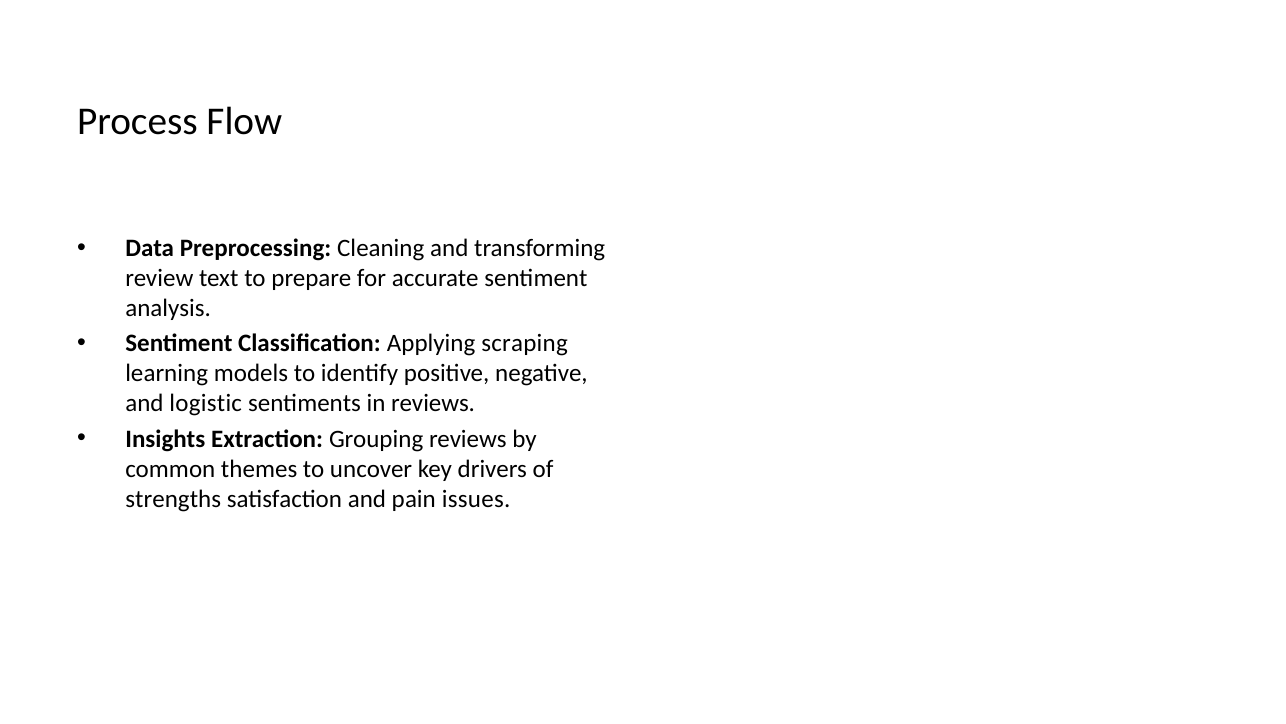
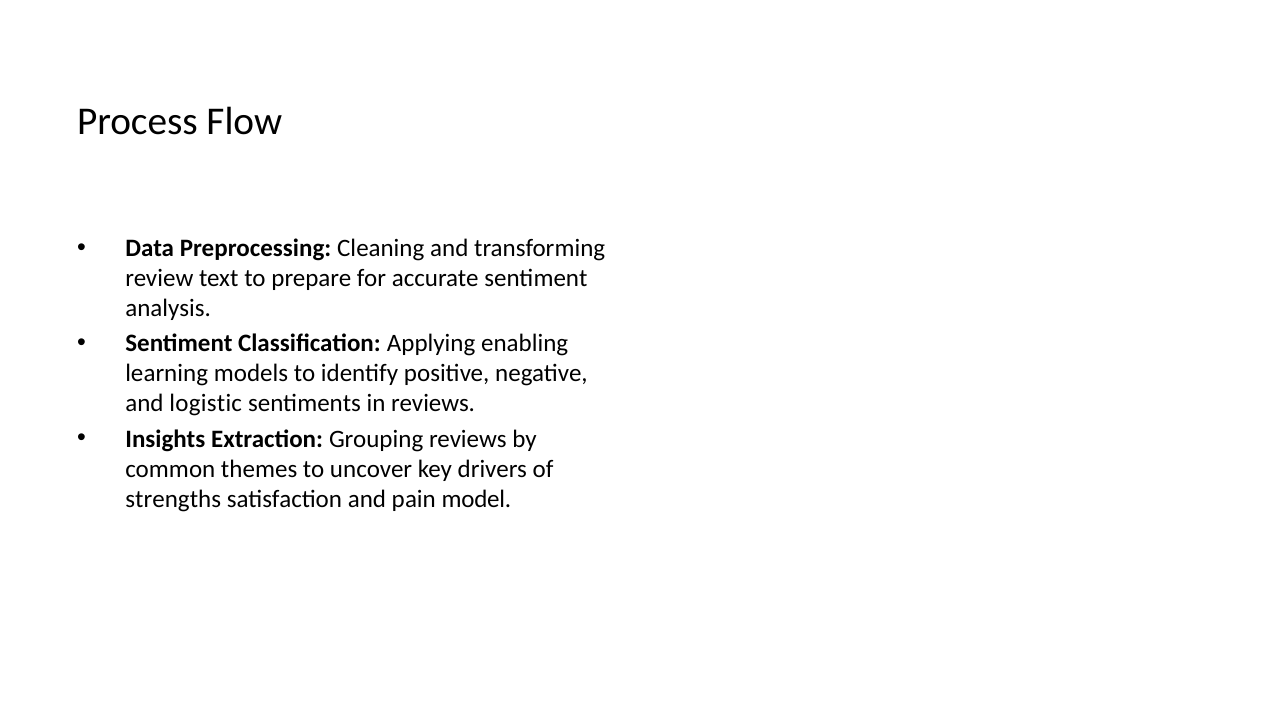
scraping: scraping -> enabling (525, 343)
issues: issues -> model (476, 498)
